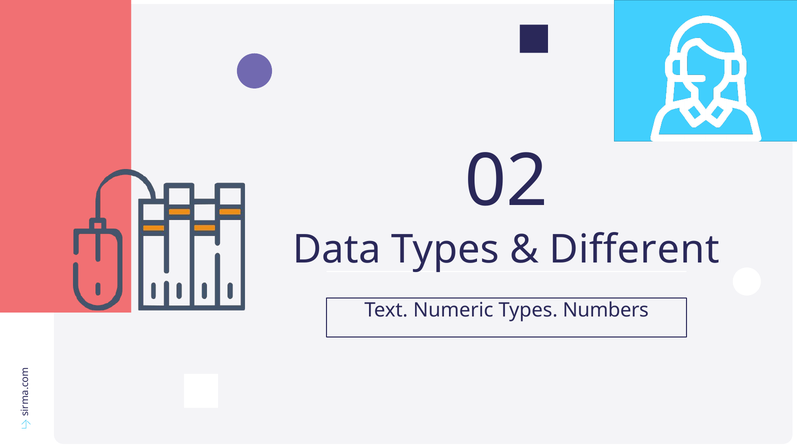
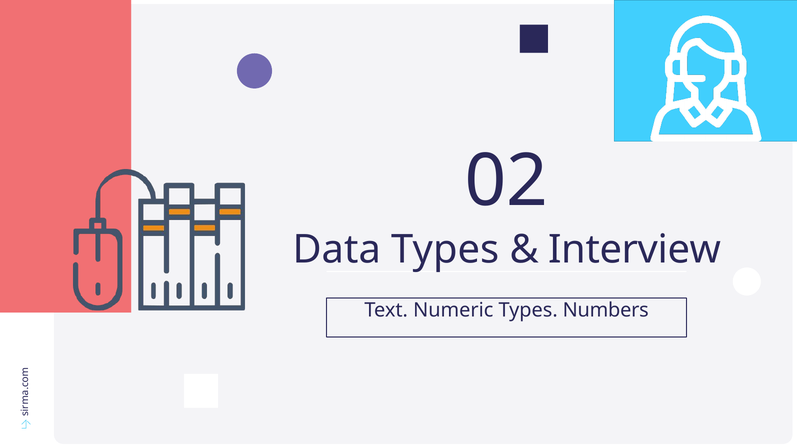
Different: Different -> Interview (635, 250)
